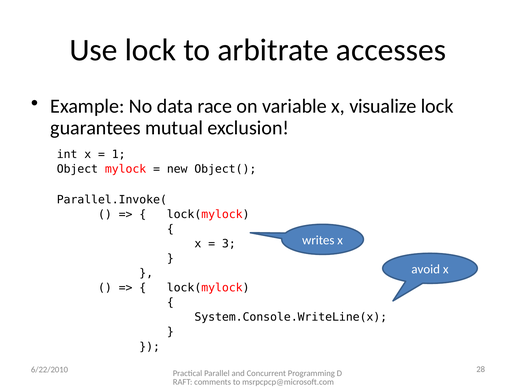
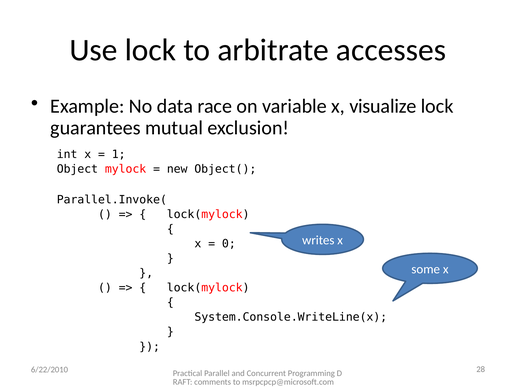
3: 3 -> 0 (229, 244)
avoid: avoid -> some (426, 269)
